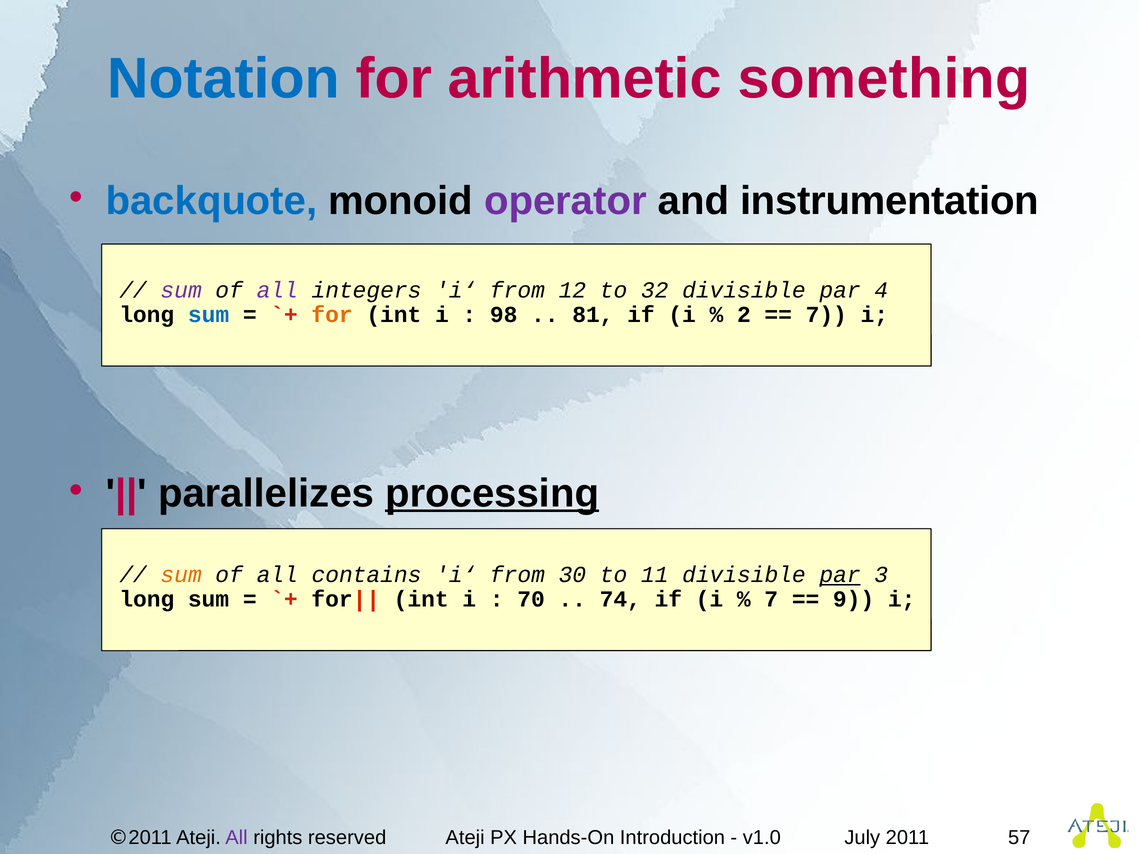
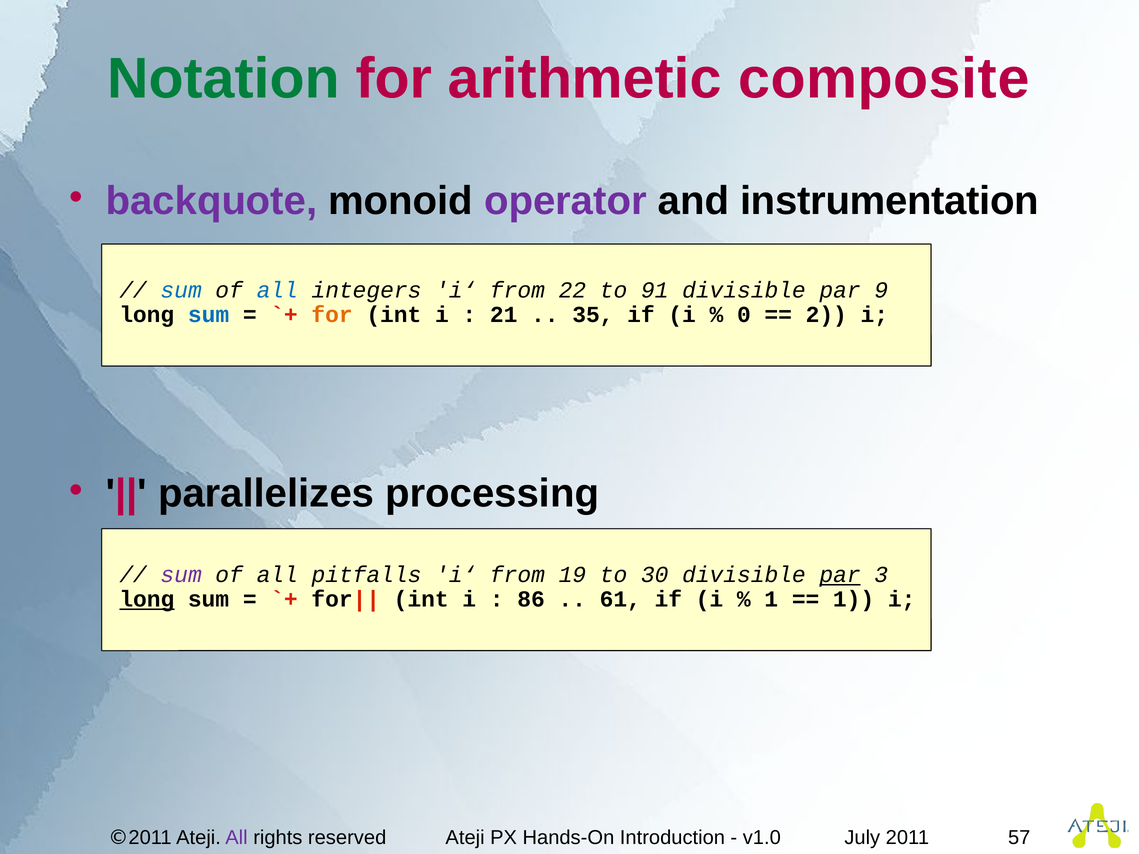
Notation colour: blue -> green (224, 79)
something: something -> composite (884, 79)
backquote colour: blue -> purple (211, 201)
sum colour: purple -> blue (181, 290)
all colour: purple -> blue (277, 290)
12: 12 -> 22 (572, 290)
32: 32 -> 91 (655, 290)
4: 4 -> 9 (881, 290)
98: 98 -> 21 (504, 315)
81: 81 -> 35 (593, 315)
2: 2 -> 0 (744, 315)
7: 7 -> 2 (826, 315)
processing underline: present -> none (492, 494)
sum colour: orange -> purple (181, 575)
contains: contains -> pitfalls (366, 575)
30: 30 -> 19 (572, 575)
11: 11 -> 30 (655, 575)
long underline: none -> present (147, 600)
70: 70 -> 86 (531, 600)
74: 74 -> 61 (620, 600)
7: 7 -> 1 (771, 600)
9: 9 -> 1 (854, 600)
